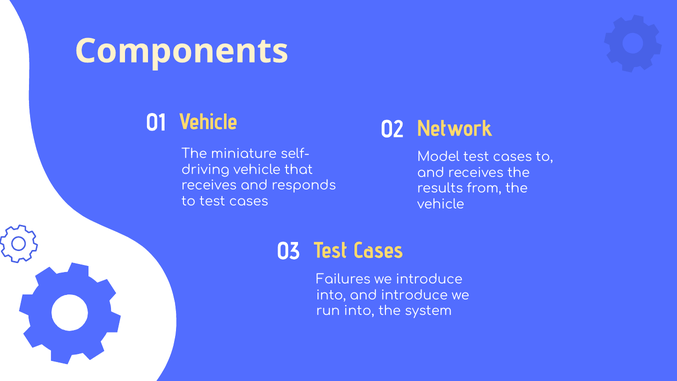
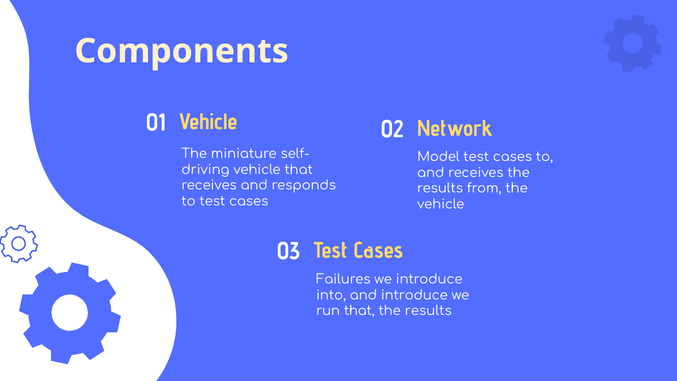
run into: into -> that (359, 311)
system: system -> results (428, 311)
